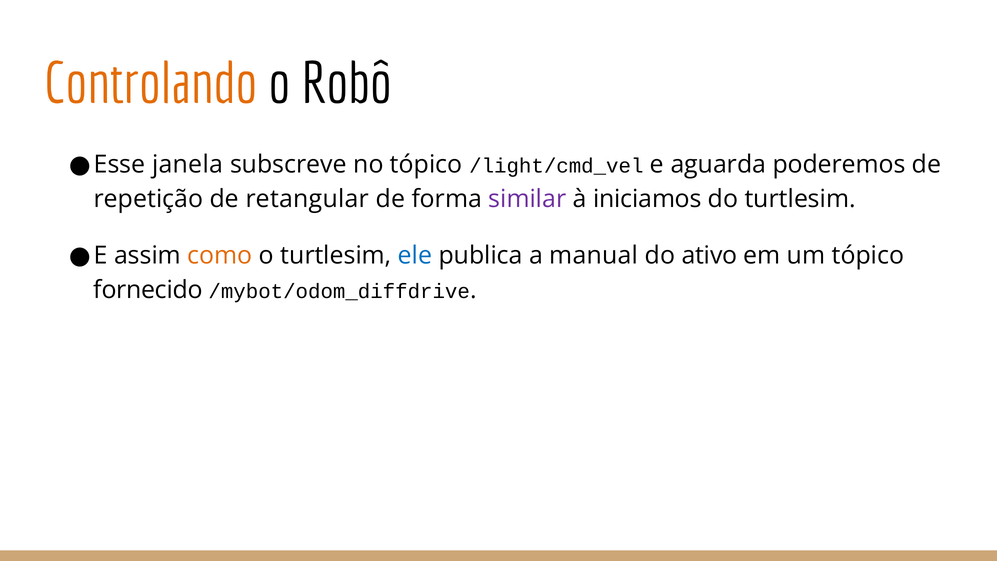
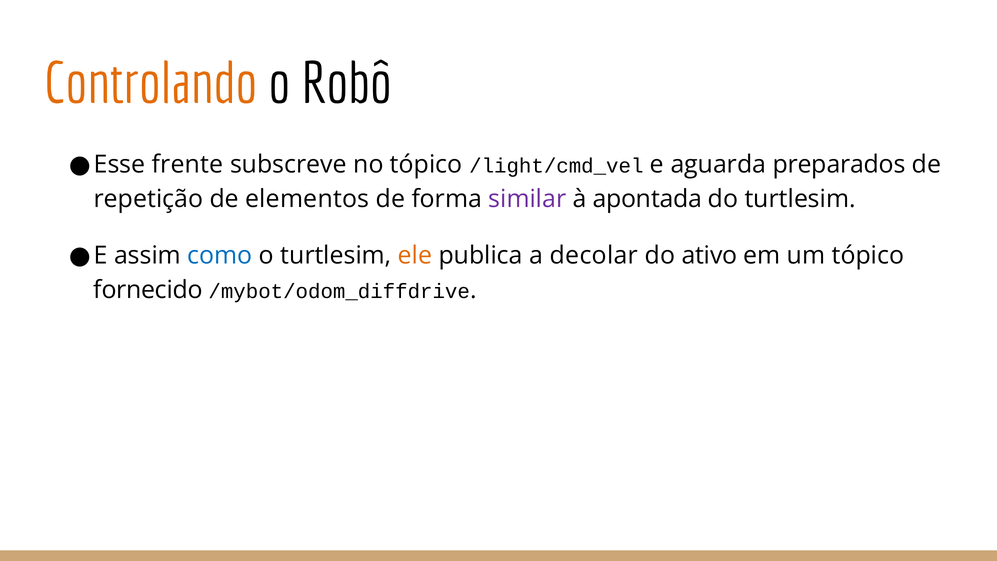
janela: janela -> frente (188, 165)
poderemos: poderemos -> preparados (839, 165)
retangular: retangular -> elementos (307, 199)
iniciamos: iniciamos -> apontada (647, 199)
como colour: orange -> blue (220, 256)
ele colour: blue -> orange (415, 256)
manual: manual -> decolar (594, 256)
